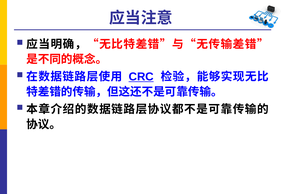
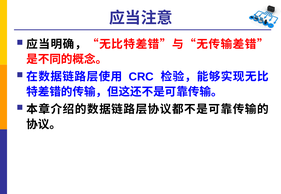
CRC underline: present -> none (141, 77)
